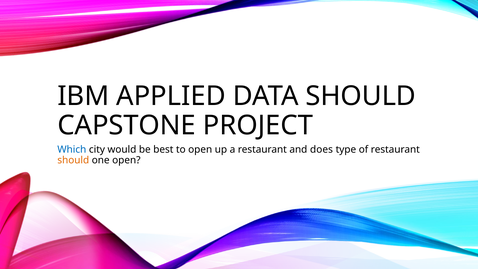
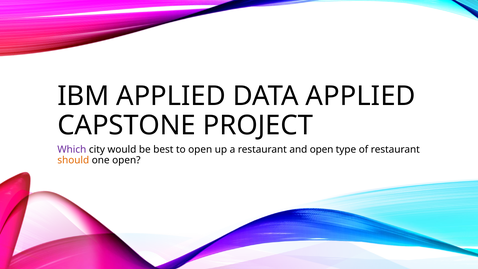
DATA SHOULD: SHOULD -> APPLIED (361, 96)
Which colour: blue -> purple (72, 150)
and does: does -> open (322, 150)
